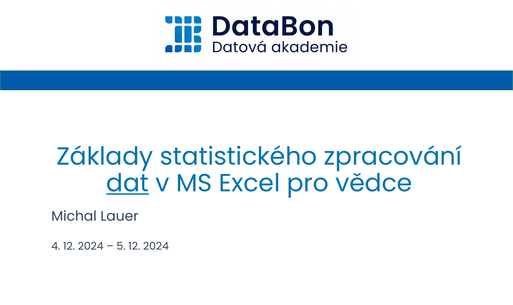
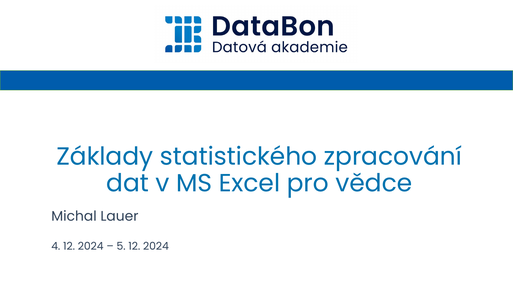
dat underline: present -> none (128, 184)
